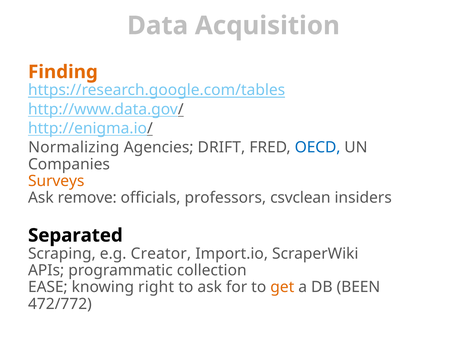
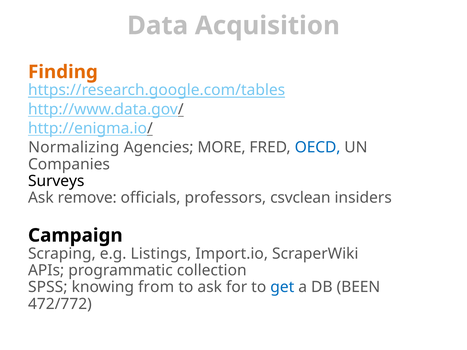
DRIFT: DRIFT -> MORE (222, 148)
Surveys colour: orange -> black (56, 181)
Separated: Separated -> Campaign (75, 236)
Creator: Creator -> Listings (161, 254)
EASE: EASE -> SPSS (48, 287)
right: right -> from (156, 287)
get colour: orange -> blue (282, 287)
